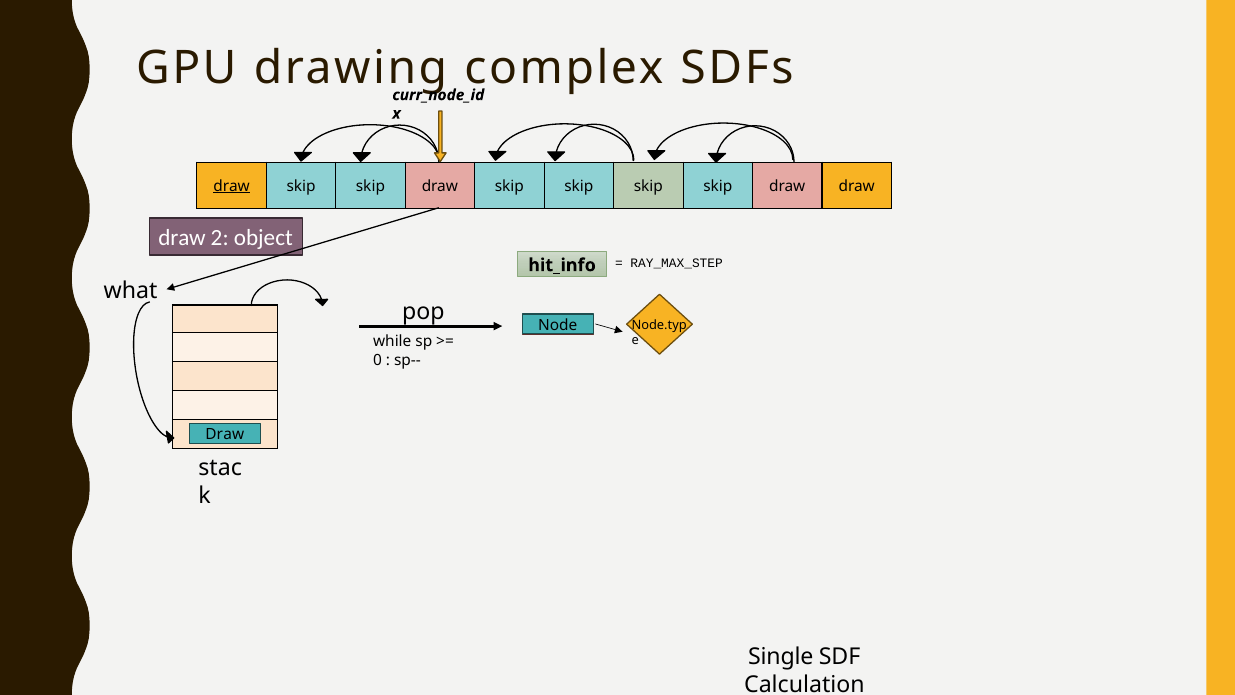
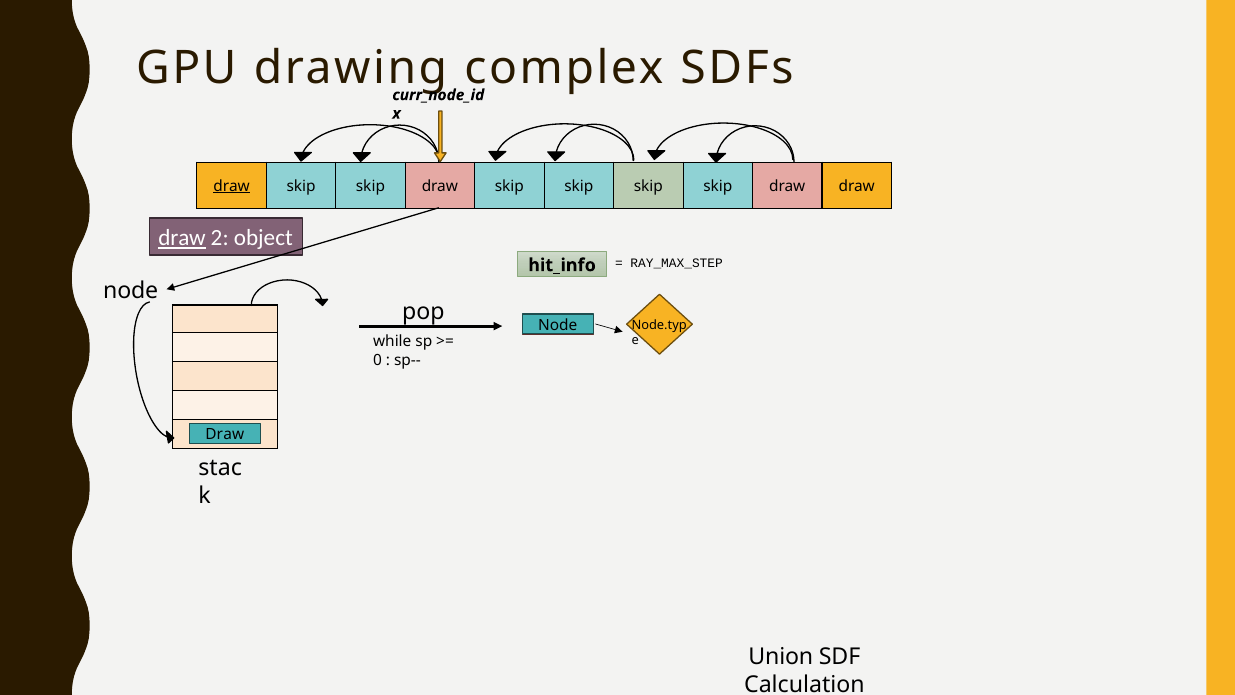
draw underline: none -> present (182, 238)
what: what -> node (131, 291)
Single: Single -> Union (781, 657)
